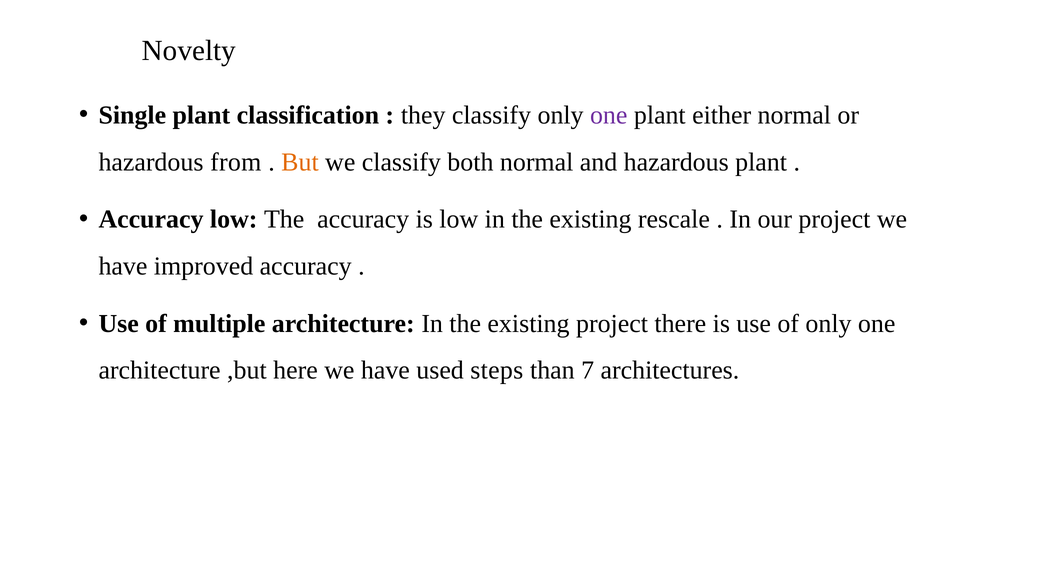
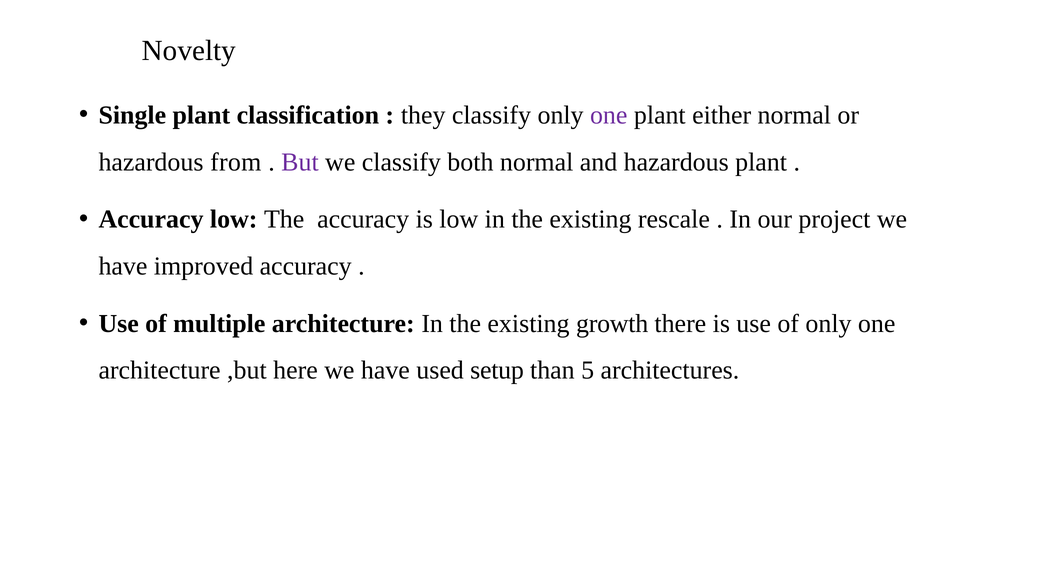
But colour: orange -> purple (300, 162)
existing project: project -> growth (612, 324)
steps: steps -> setup (497, 370)
7: 7 -> 5 (588, 370)
